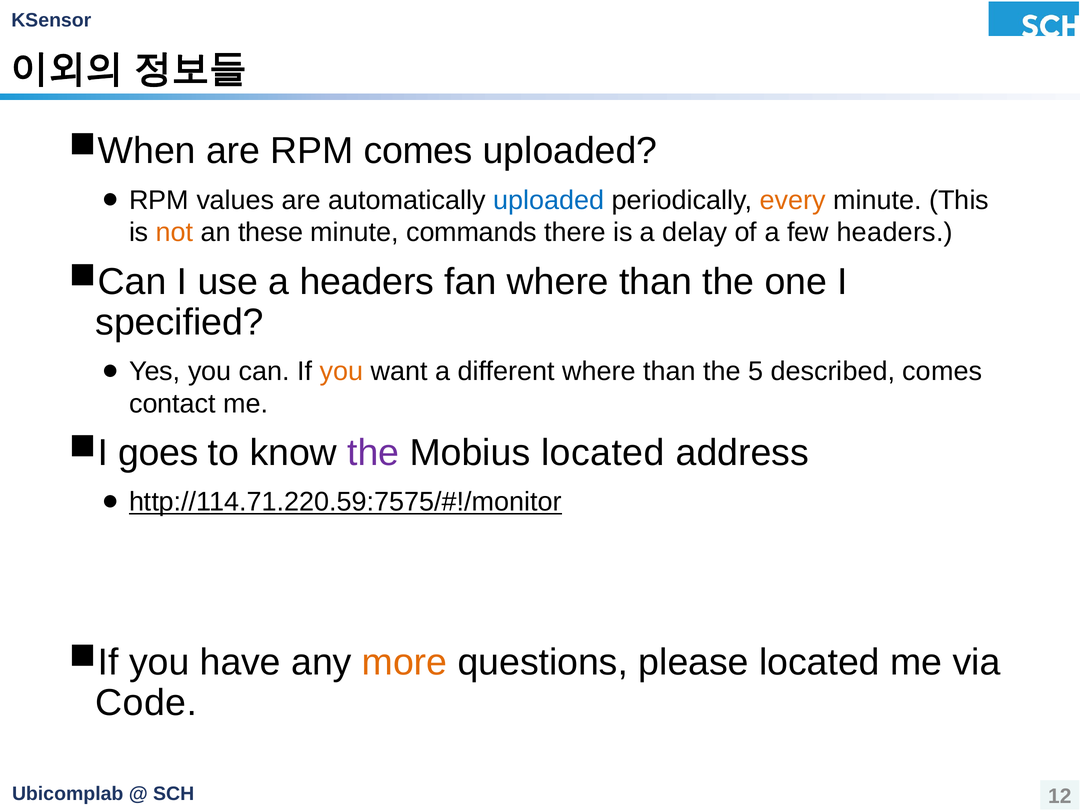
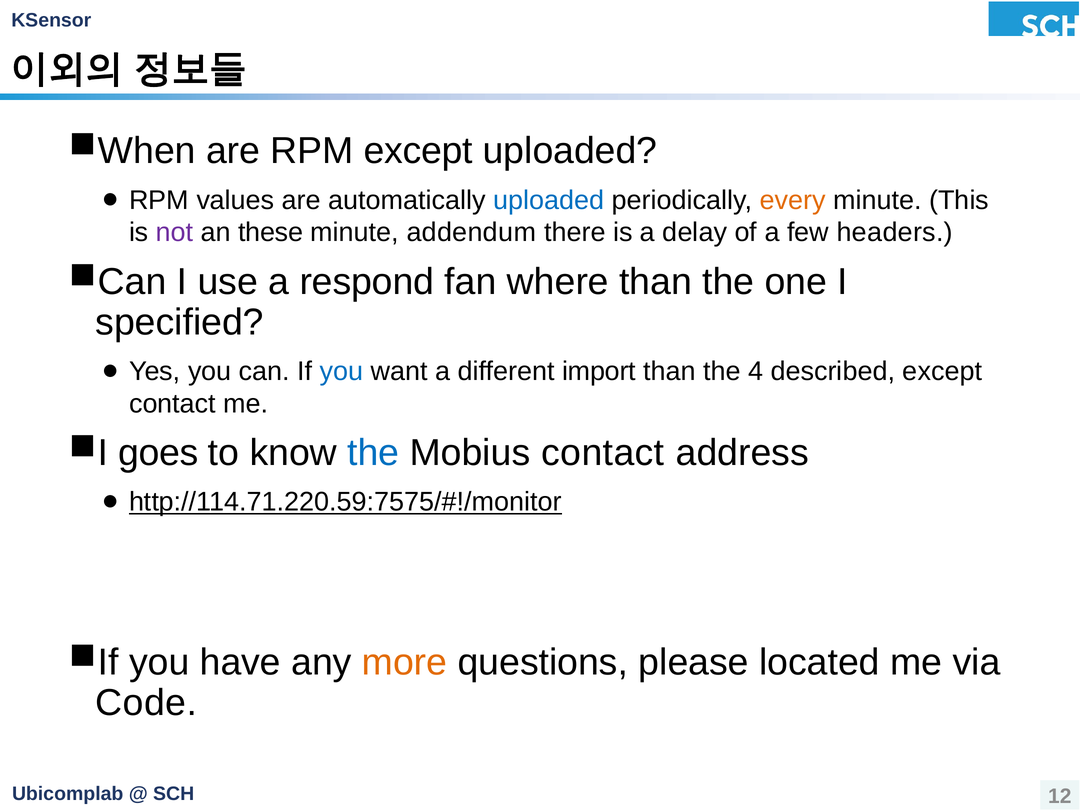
RPM comes: comes -> except (418, 151)
not colour: orange -> purple (175, 233)
commands: commands -> addendum (471, 233)
a headers: headers -> respond (367, 282)
you colour: orange -> blue (342, 371)
different where: where -> import (599, 371)
5: 5 -> 4 (756, 371)
described comes: comes -> except (942, 371)
the colour: purple -> blue (373, 453)
Mobius located: located -> contact (603, 453)
